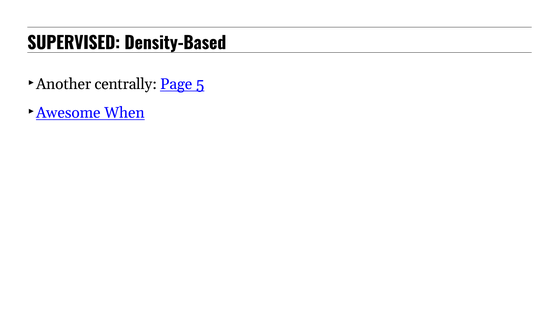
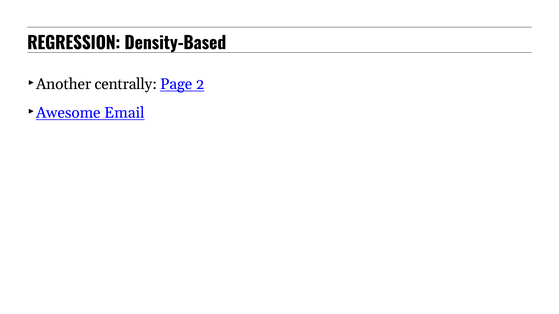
SUPERVISED: SUPERVISED -> REGRESSION (74, 43)
5: 5 -> 2 (200, 84)
When: When -> Email (124, 113)
